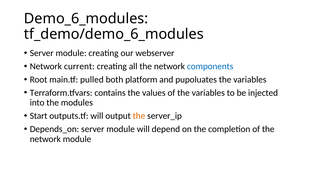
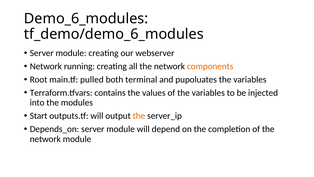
current: current -> running (79, 66)
components colour: blue -> orange (210, 66)
platform: platform -> terminal (141, 79)
